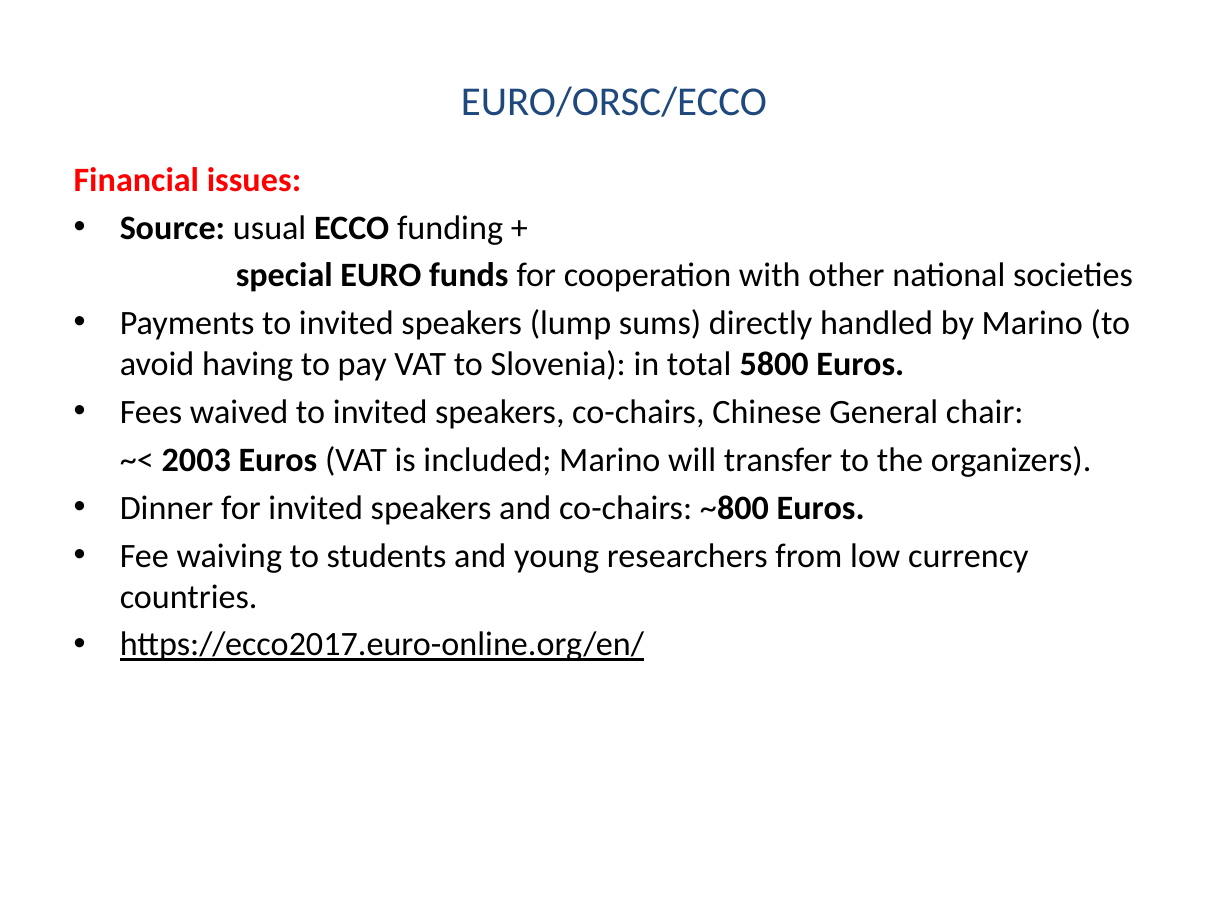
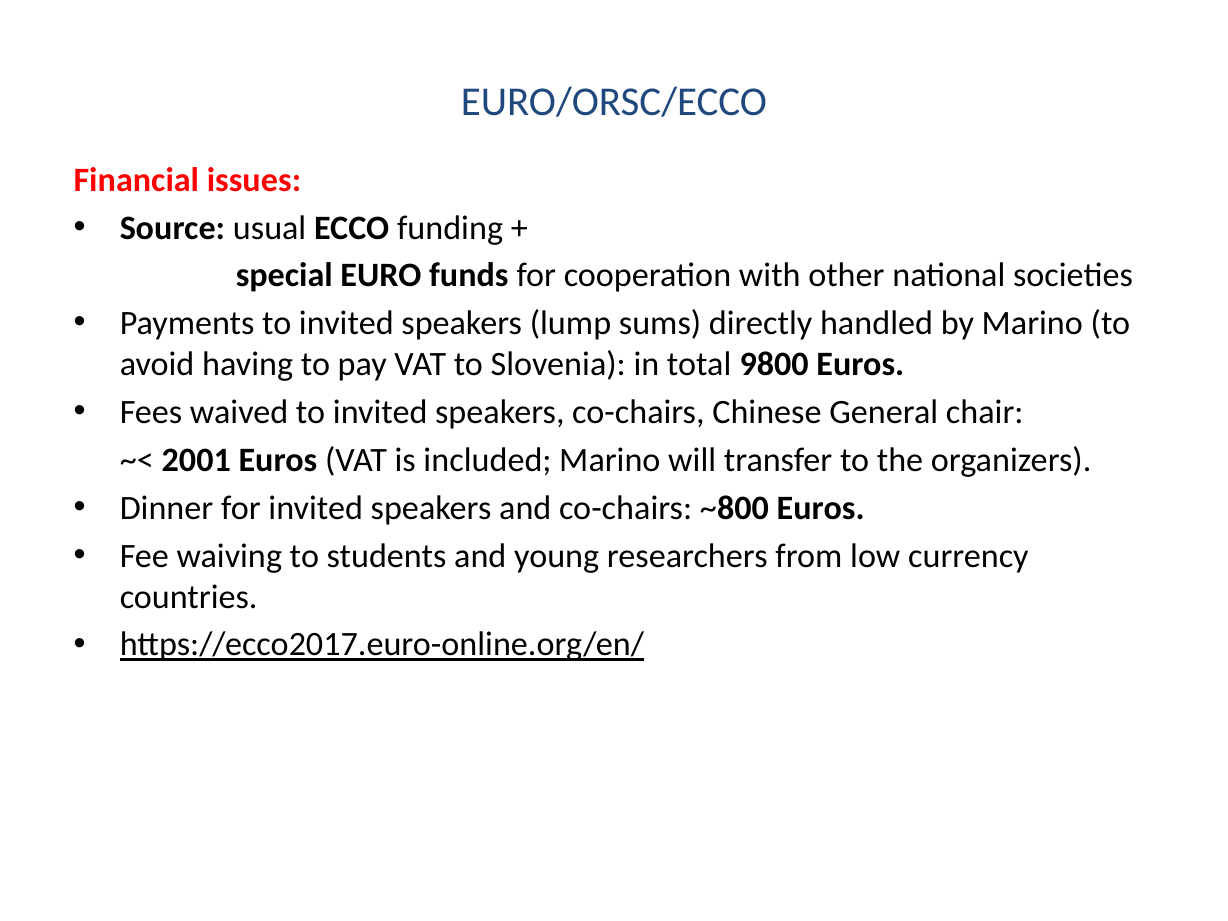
5800: 5800 -> 9800 (774, 365)
2003: 2003 -> 2001 (196, 460)
